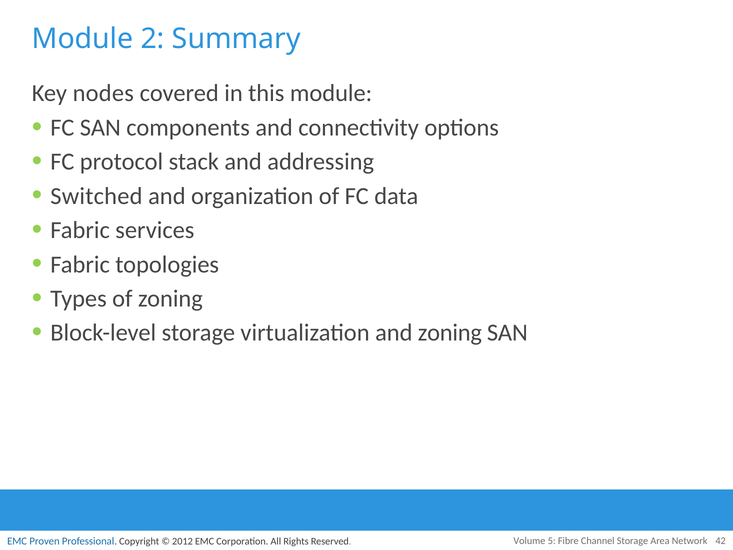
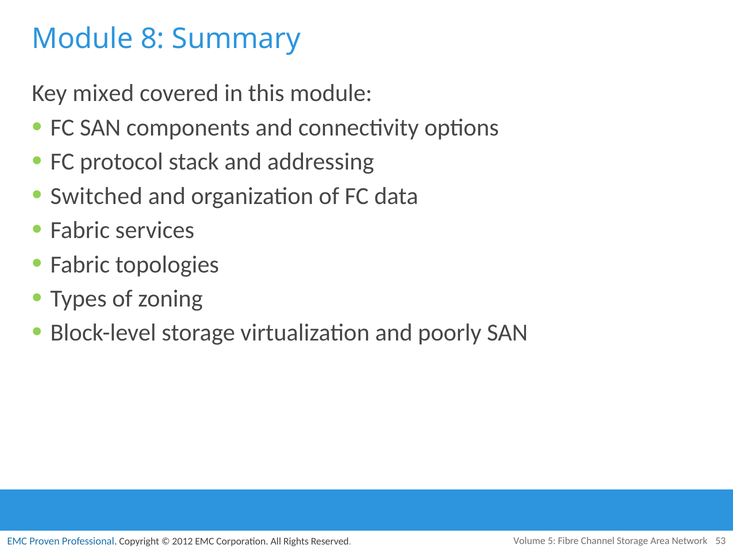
2: 2 -> 8 (153, 39)
nodes: nodes -> mixed (103, 93)
and zoning: zoning -> poorly (450, 333)
42: 42 -> 53 (721, 541)
